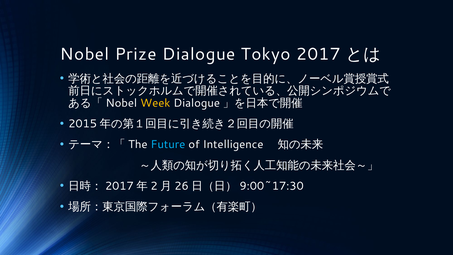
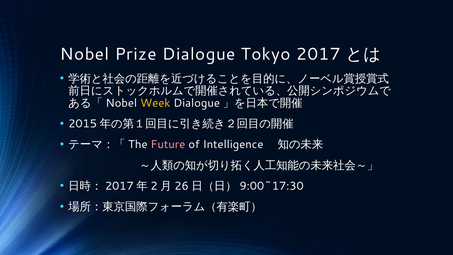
Future colour: light blue -> pink (168, 144)
